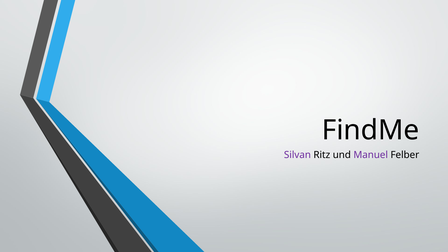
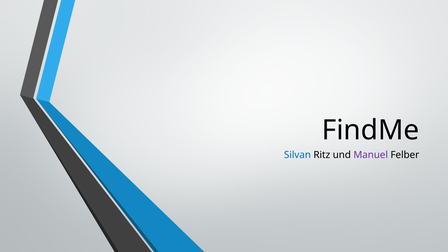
Silvan colour: purple -> blue (297, 155)
